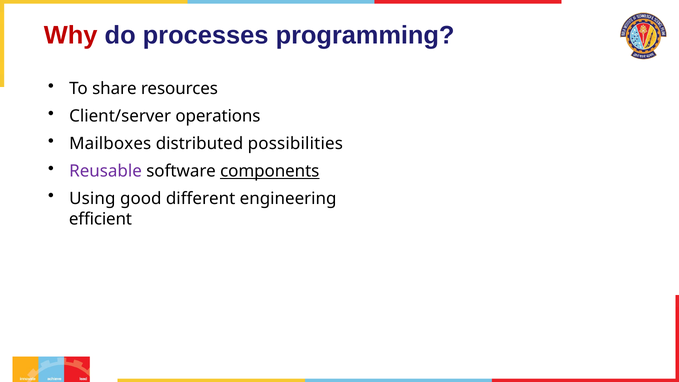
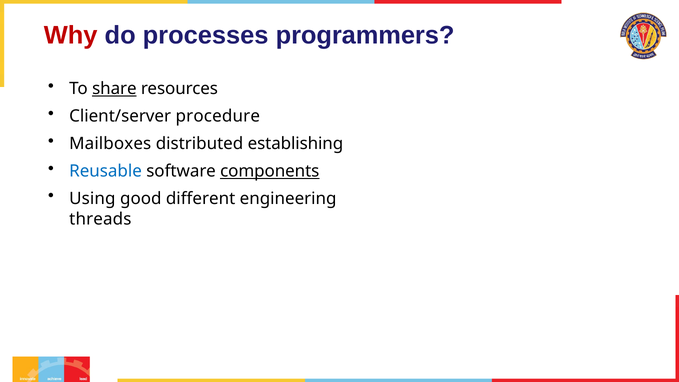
programming: programming -> programmers (365, 36)
share underline: none -> present (114, 89)
operations: operations -> procedure (218, 116)
possibilities: possibilities -> establishing (295, 144)
Reusable colour: purple -> blue (106, 171)
efficient: efficient -> threads (100, 219)
